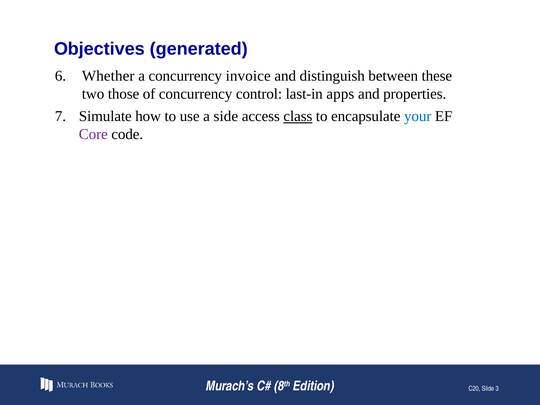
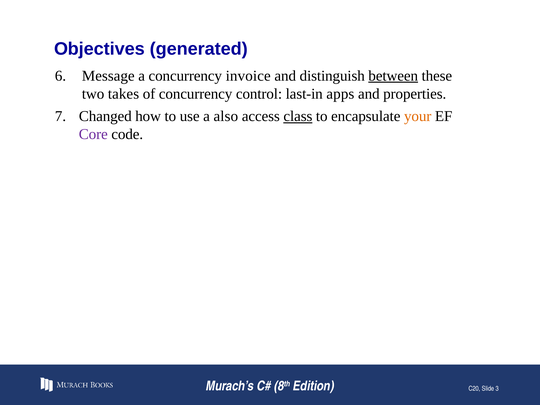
Whether: Whether -> Message (108, 76)
between underline: none -> present (393, 76)
those: those -> takes (123, 94)
Simulate: Simulate -> Changed (105, 116)
side: side -> also (226, 116)
your colour: blue -> orange (418, 116)
